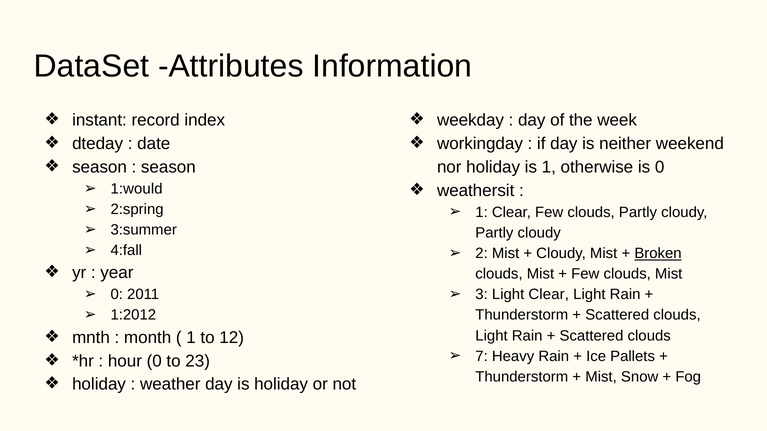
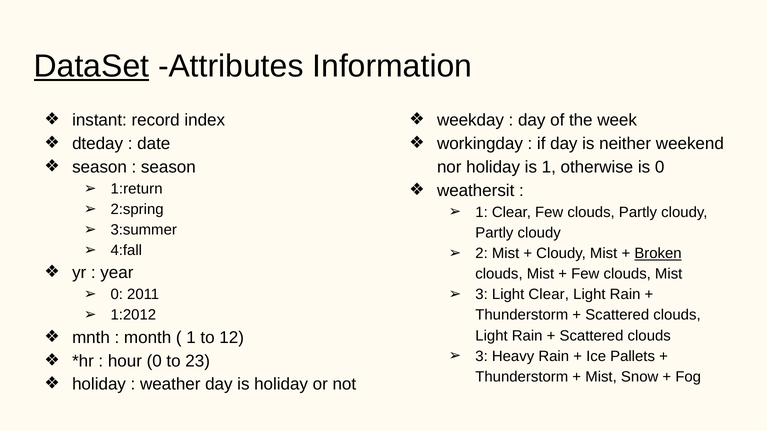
DataSet underline: none -> present (91, 66)
1:would: 1:would -> 1:return (137, 189)
7: 7 -> 3 (482, 357)
